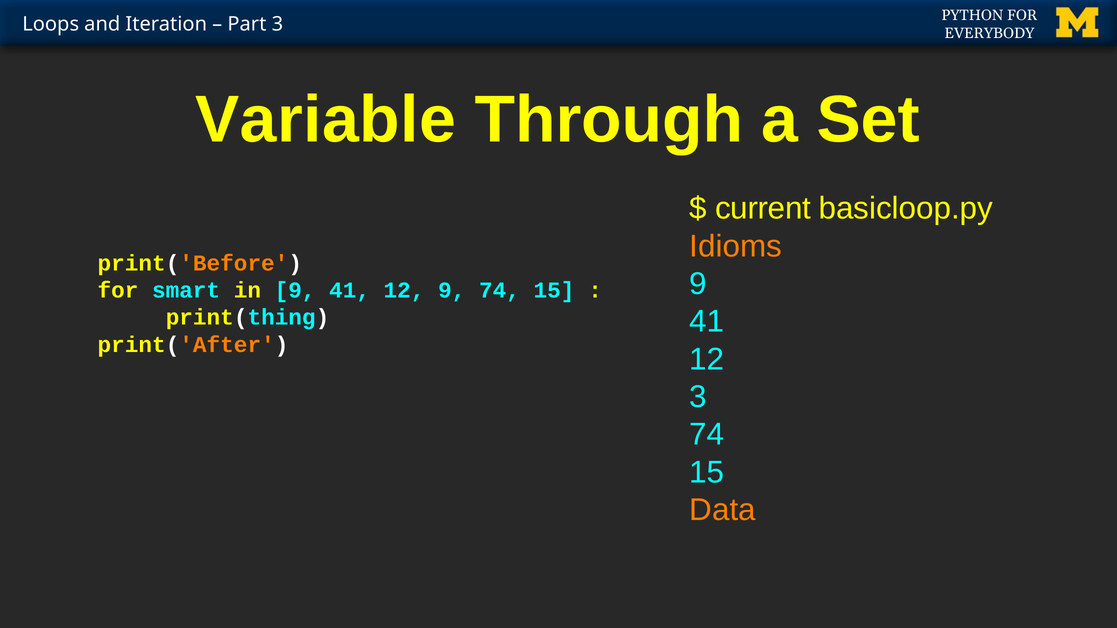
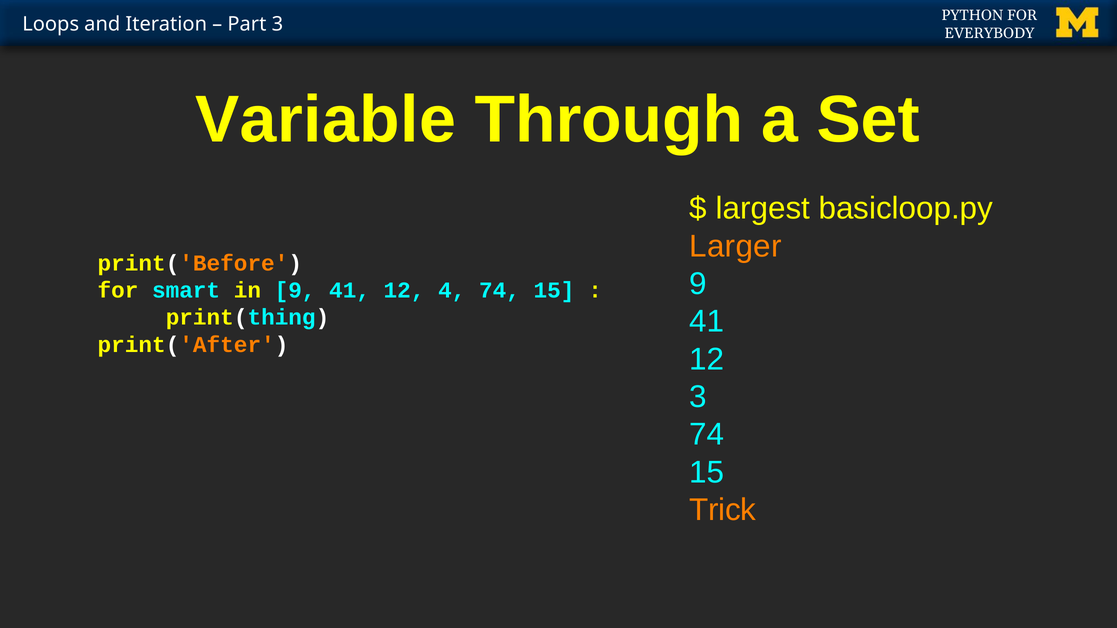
current: current -> largest (763, 209)
Idioms: Idioms -> Larger (736, 246)
12 9: 9 -> 4 (452, 290)
Data: Data -> Trick (723, 510)
